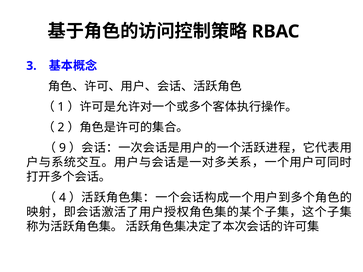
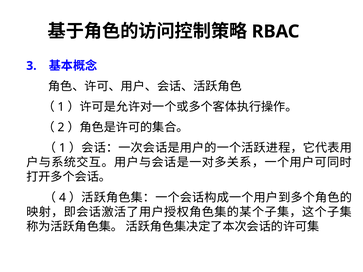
9: 9 -> 1 (63, 148)
